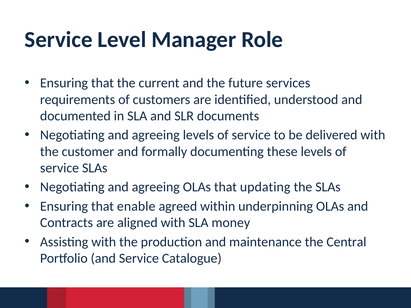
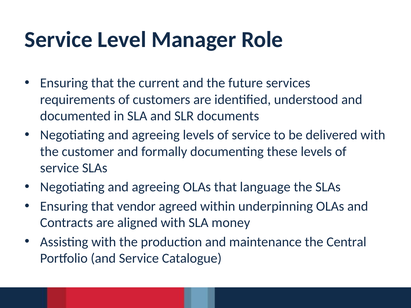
updating: updating -> language (265, 187)
enable: enable -> vendor (136, 206)
